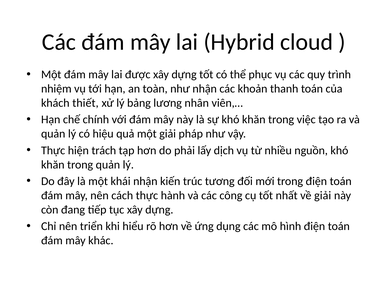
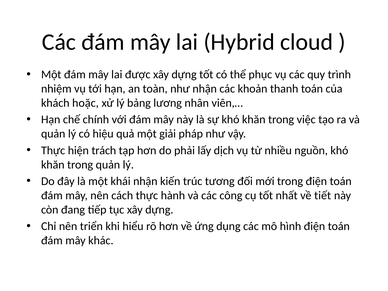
thiết: thiết -> hoặc (85, 103)
về giải: giải -> tiết (323, 195)
